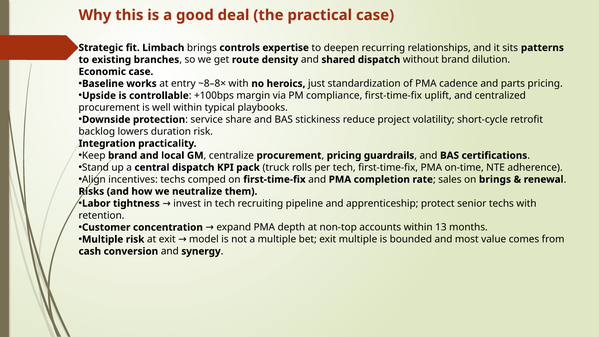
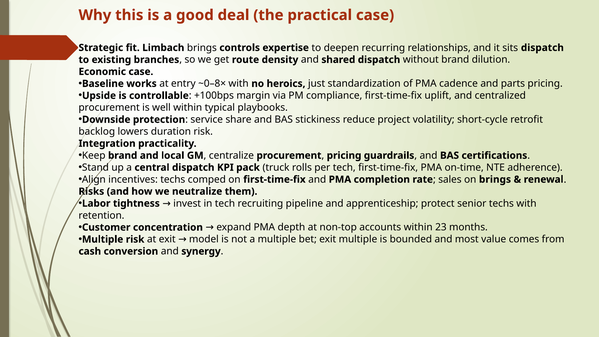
sits patterns: patterns -> dispatch (542, 48)
~8–8×: ~8–8× -> ~0–8× (212, 84)
13: 13 -> 23 (441, 227)
